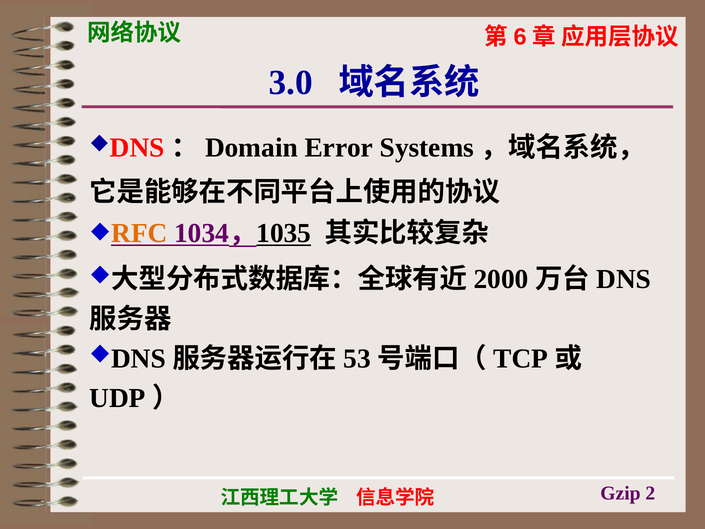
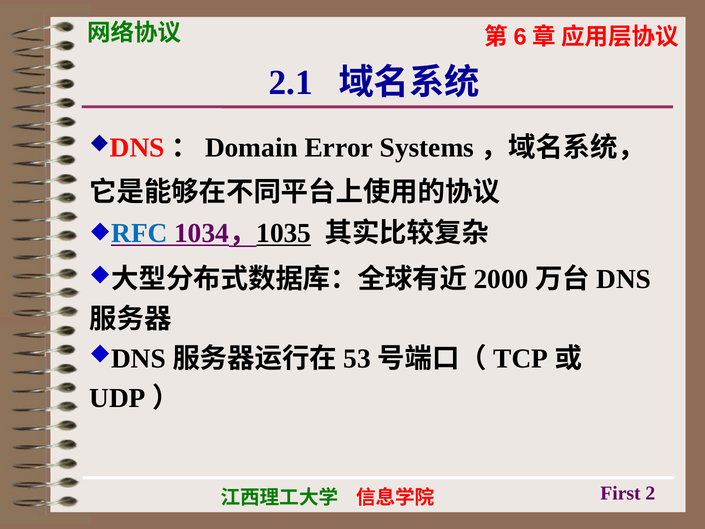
3.0: 3.0 -> 2.1 (291, 83)
RFC colour: orange -> blue (139, 233)
Gzip: Gzip -> First (620, 493)
